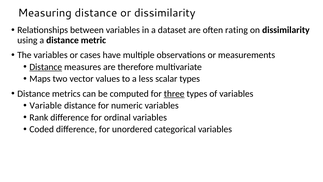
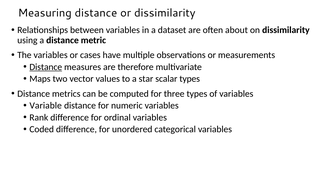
rating: rating -> about (236, 30)
less: less -> star (146, 79)
three underline: present -> none (174, 94)
